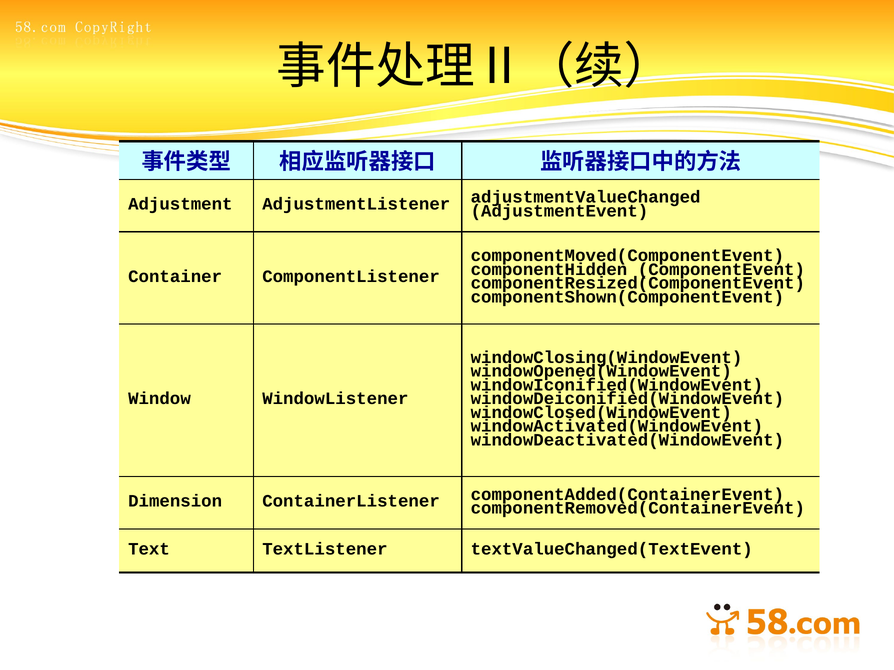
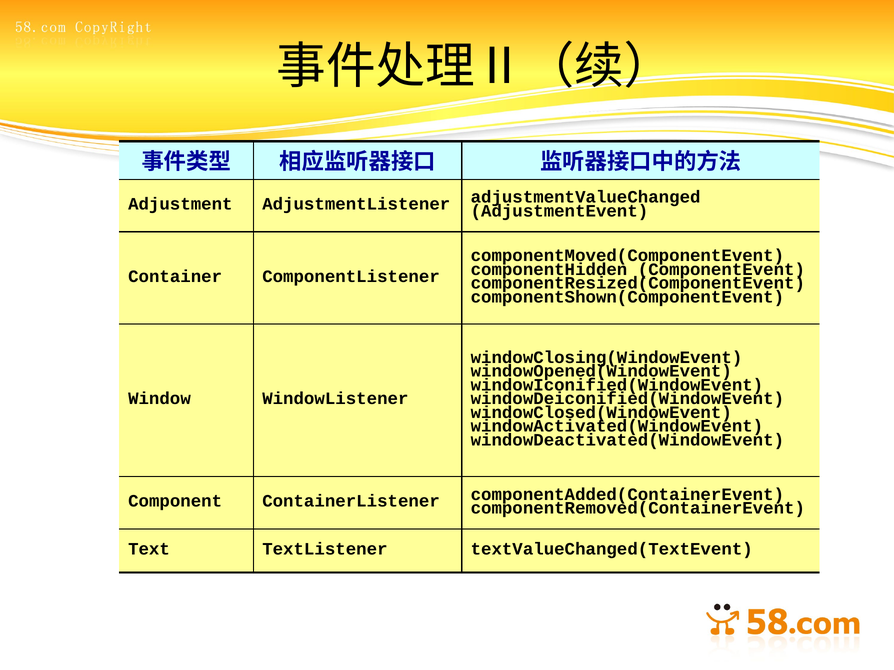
Dimension: Dimension -> Component (175, 502)
